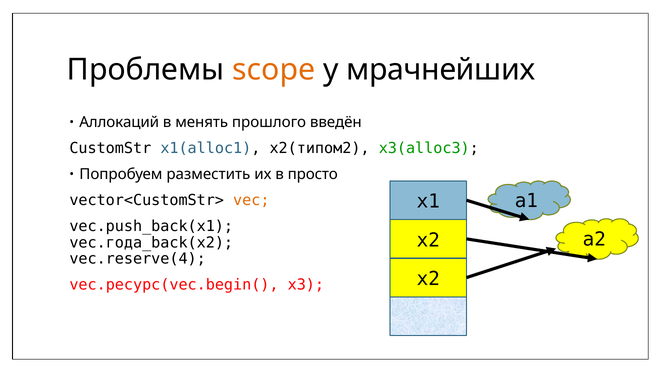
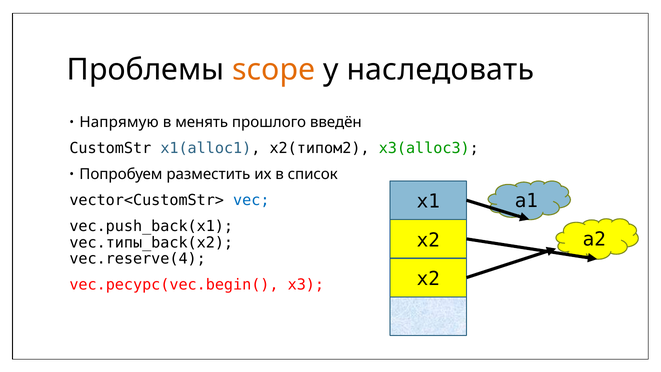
мрачнейших: мрачнейших -> наследовать (440, 70)
Аллокаций: Аллокаций -> Напрямую (119, 122)
просто: просто -> список (313, 174)
vec colour: orange -> blue (251, 200)
vec.года_back(x2: vec.года_back(x2 -> vec.типы_back(x2 (151, 242)
